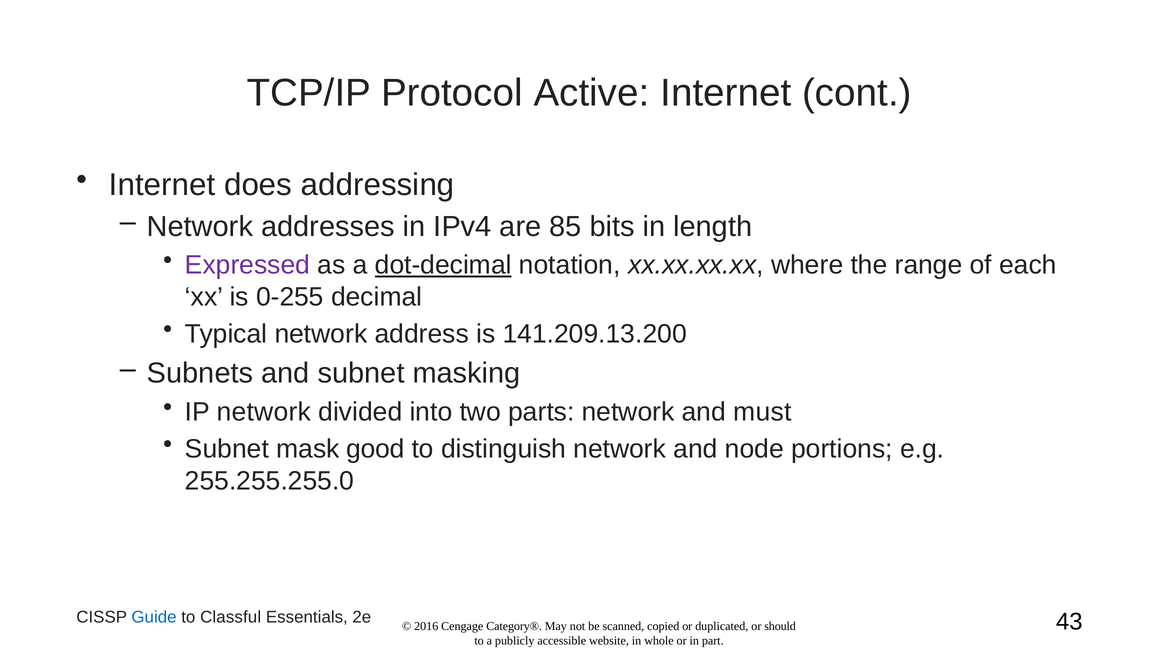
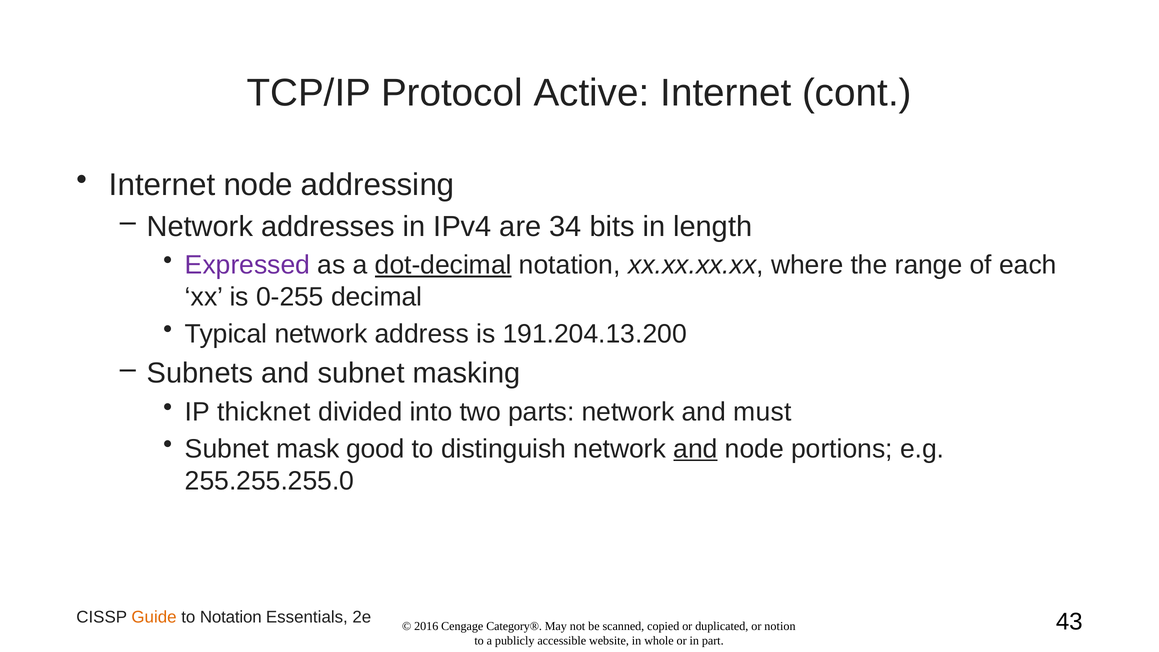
Internet does: does -> node (258, 185)
85: 85 -> 34 (565, 227)
141.209.13.200: 141.209.13.200 -> 191.204.13.200 (595, 334)
IP network: network -> thicknet (264, 412)
and underline: none -> present (696, 449)
Guide colour: blue -> orange (154, 617)
to Classful: Classful -> Notation (231, 617)
should: should -> notion (780, 626)
